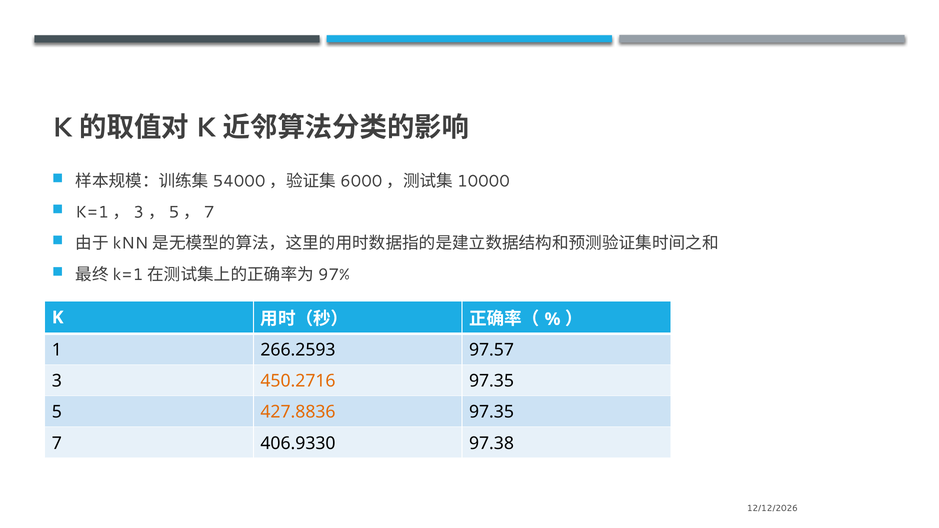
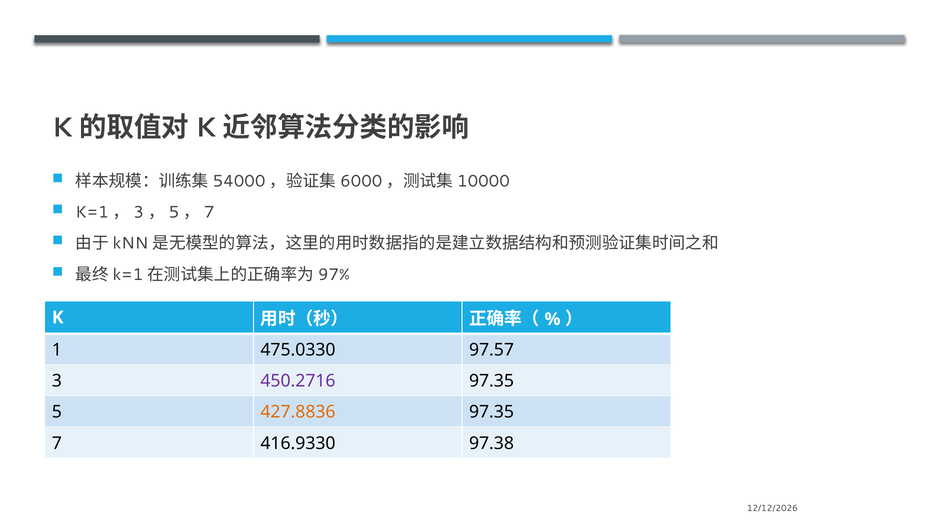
266.2593: 266.2593 -> 475.0330 (298, 350)
450.2716 colour: orange -> purple (298, 381)
406.9330: 406.9330 -> 416.9330 (298, 443)
